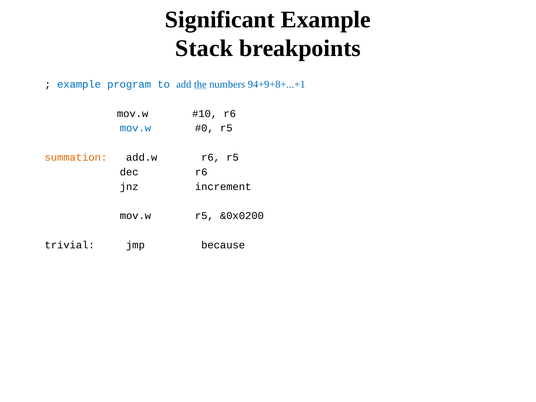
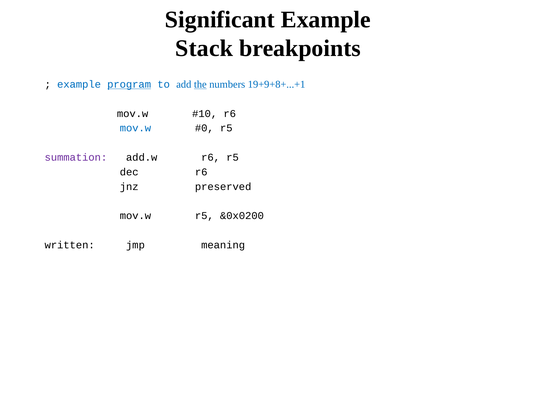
program underline: none -> present (129, 84)
94+9+8+...+1: 94+9+8+...+1 -> 19+9+8+...+1 (277, 84)
summation colour: orange -> purple (76, 157)
increment: increment -> preserved (223, 187)
trivial: trivial -> written (70, 245)
because: because -> meaning (223, 245)
